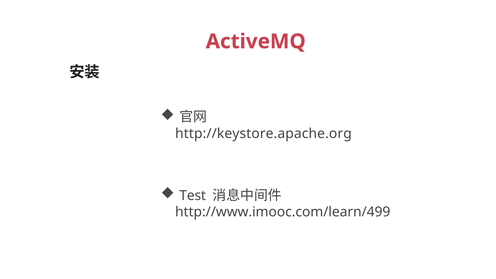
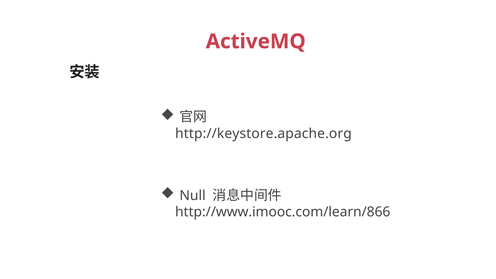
Test: Test -> Null (193, 195)
http://www.imooc.com/learn/499: http://www.imooc.com/learn/499 -> http://www.imooc.com/learn/866 (283, 212)
